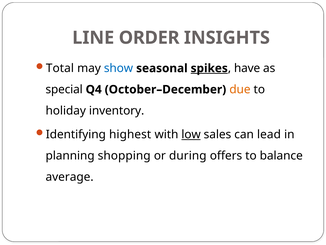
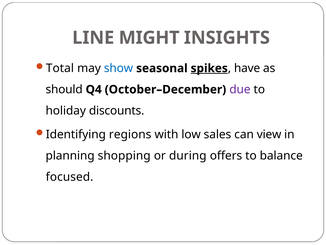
ORDER: ORDER -> MIGHT (149, 38)
special: special -> should (64, 89)
due colour: orange -> purple (240, 89)
inventory: inventory -> discounts (117, 111)
highest: highest -> regions (130, 134)
low underline: present -> none (191, 134)
lead: lead -> view (269, 134)
average: average -> focused (70, 177)
